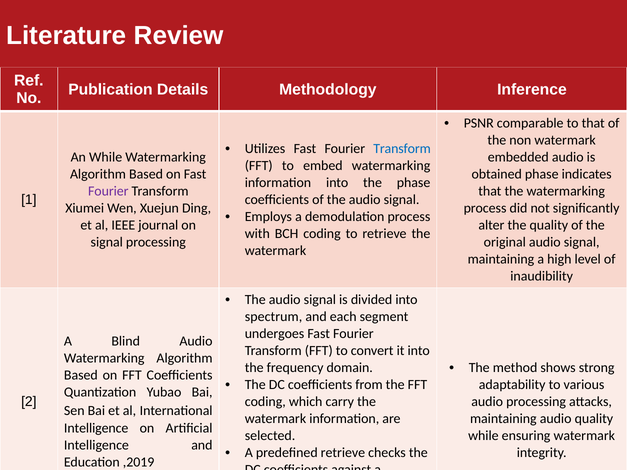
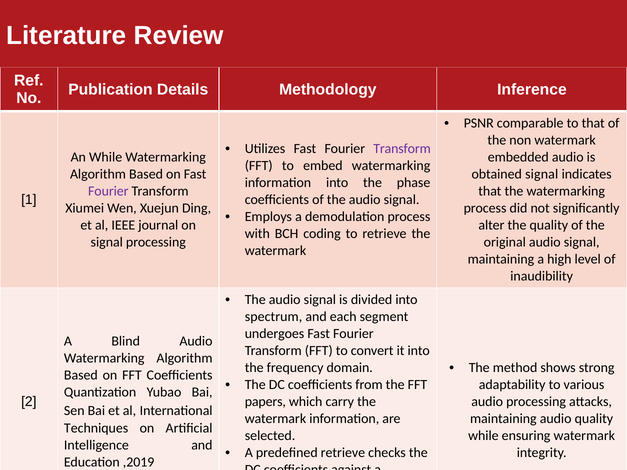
Transform colour: blue -> purple (402, 149)
obtained phase: phase -> signal (542, 174)
coding: coding -> papers (265, 402)
Intelligence: Intelligence -> Techniques (96, 428)
